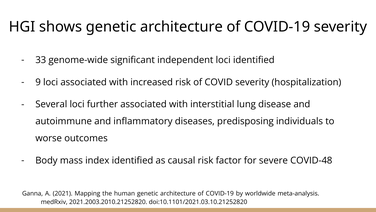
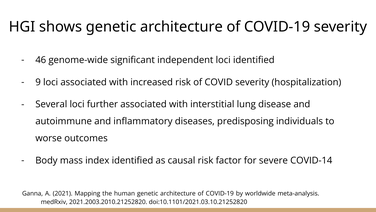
33: 33 -> 46 (41, 60)
COVID-48: COVID-48 -> COVID-14 (311, 160)
